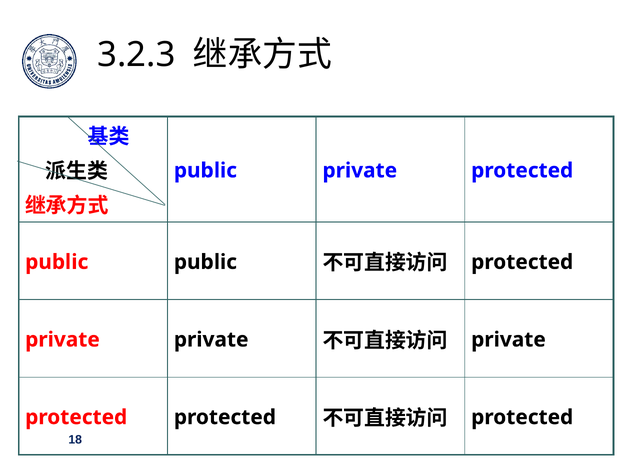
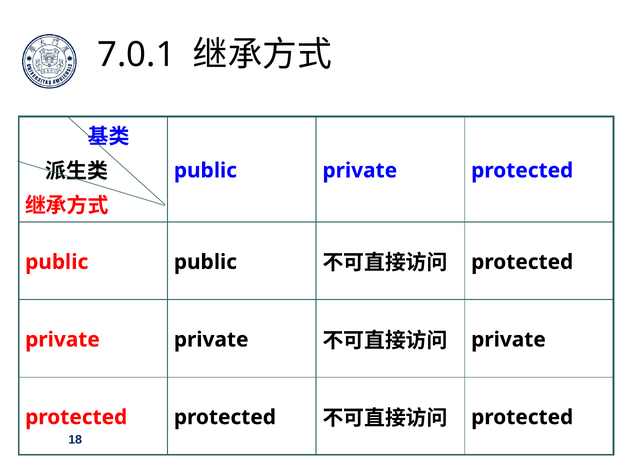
3.2.3: 3.2.3 -> 7.0.1 (136, 55)
